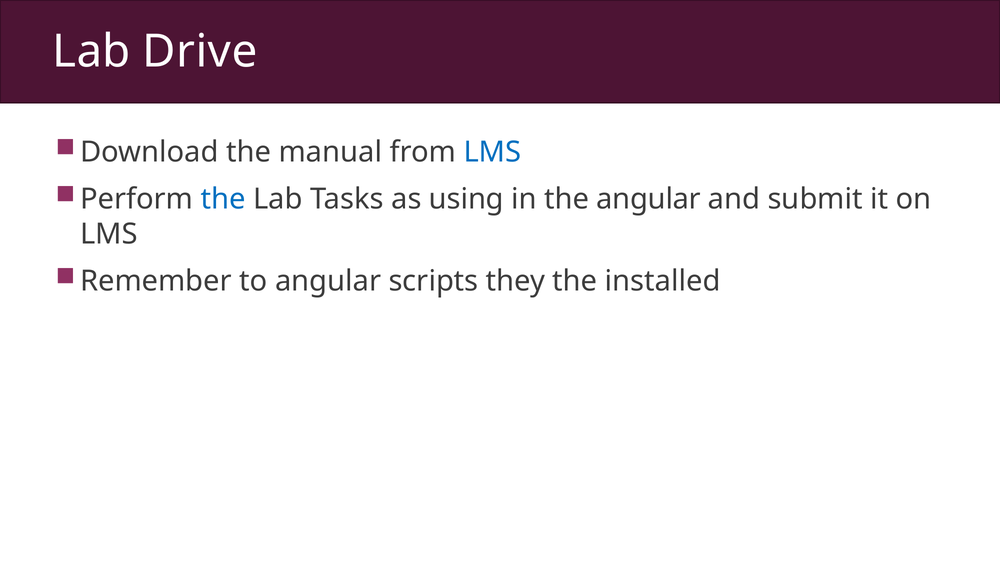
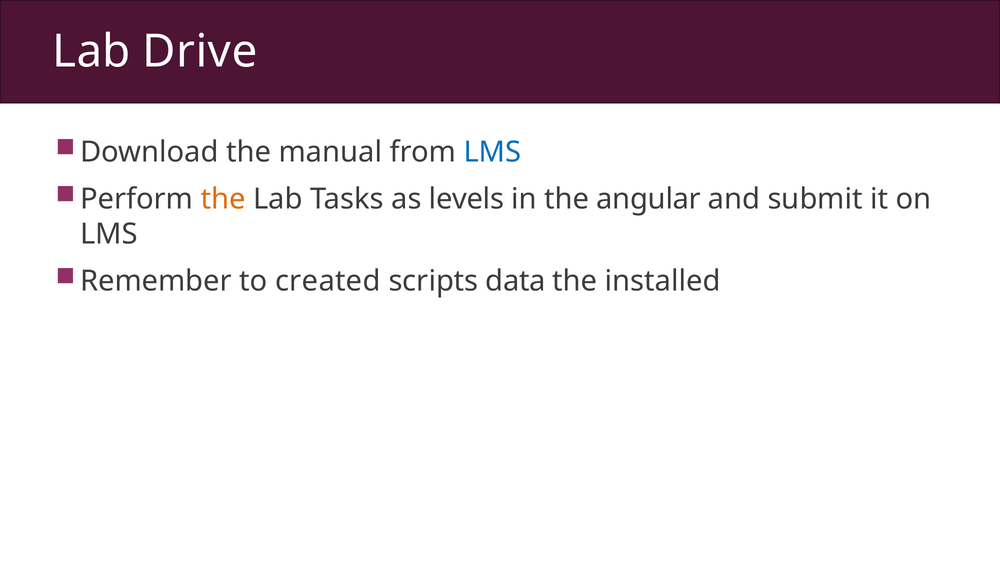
the colour: blue -> orange (223, 199)
using: using -> levels (466, 199)
to angular: angular -> created (328, 281)
they: they -> data (516, 281)
